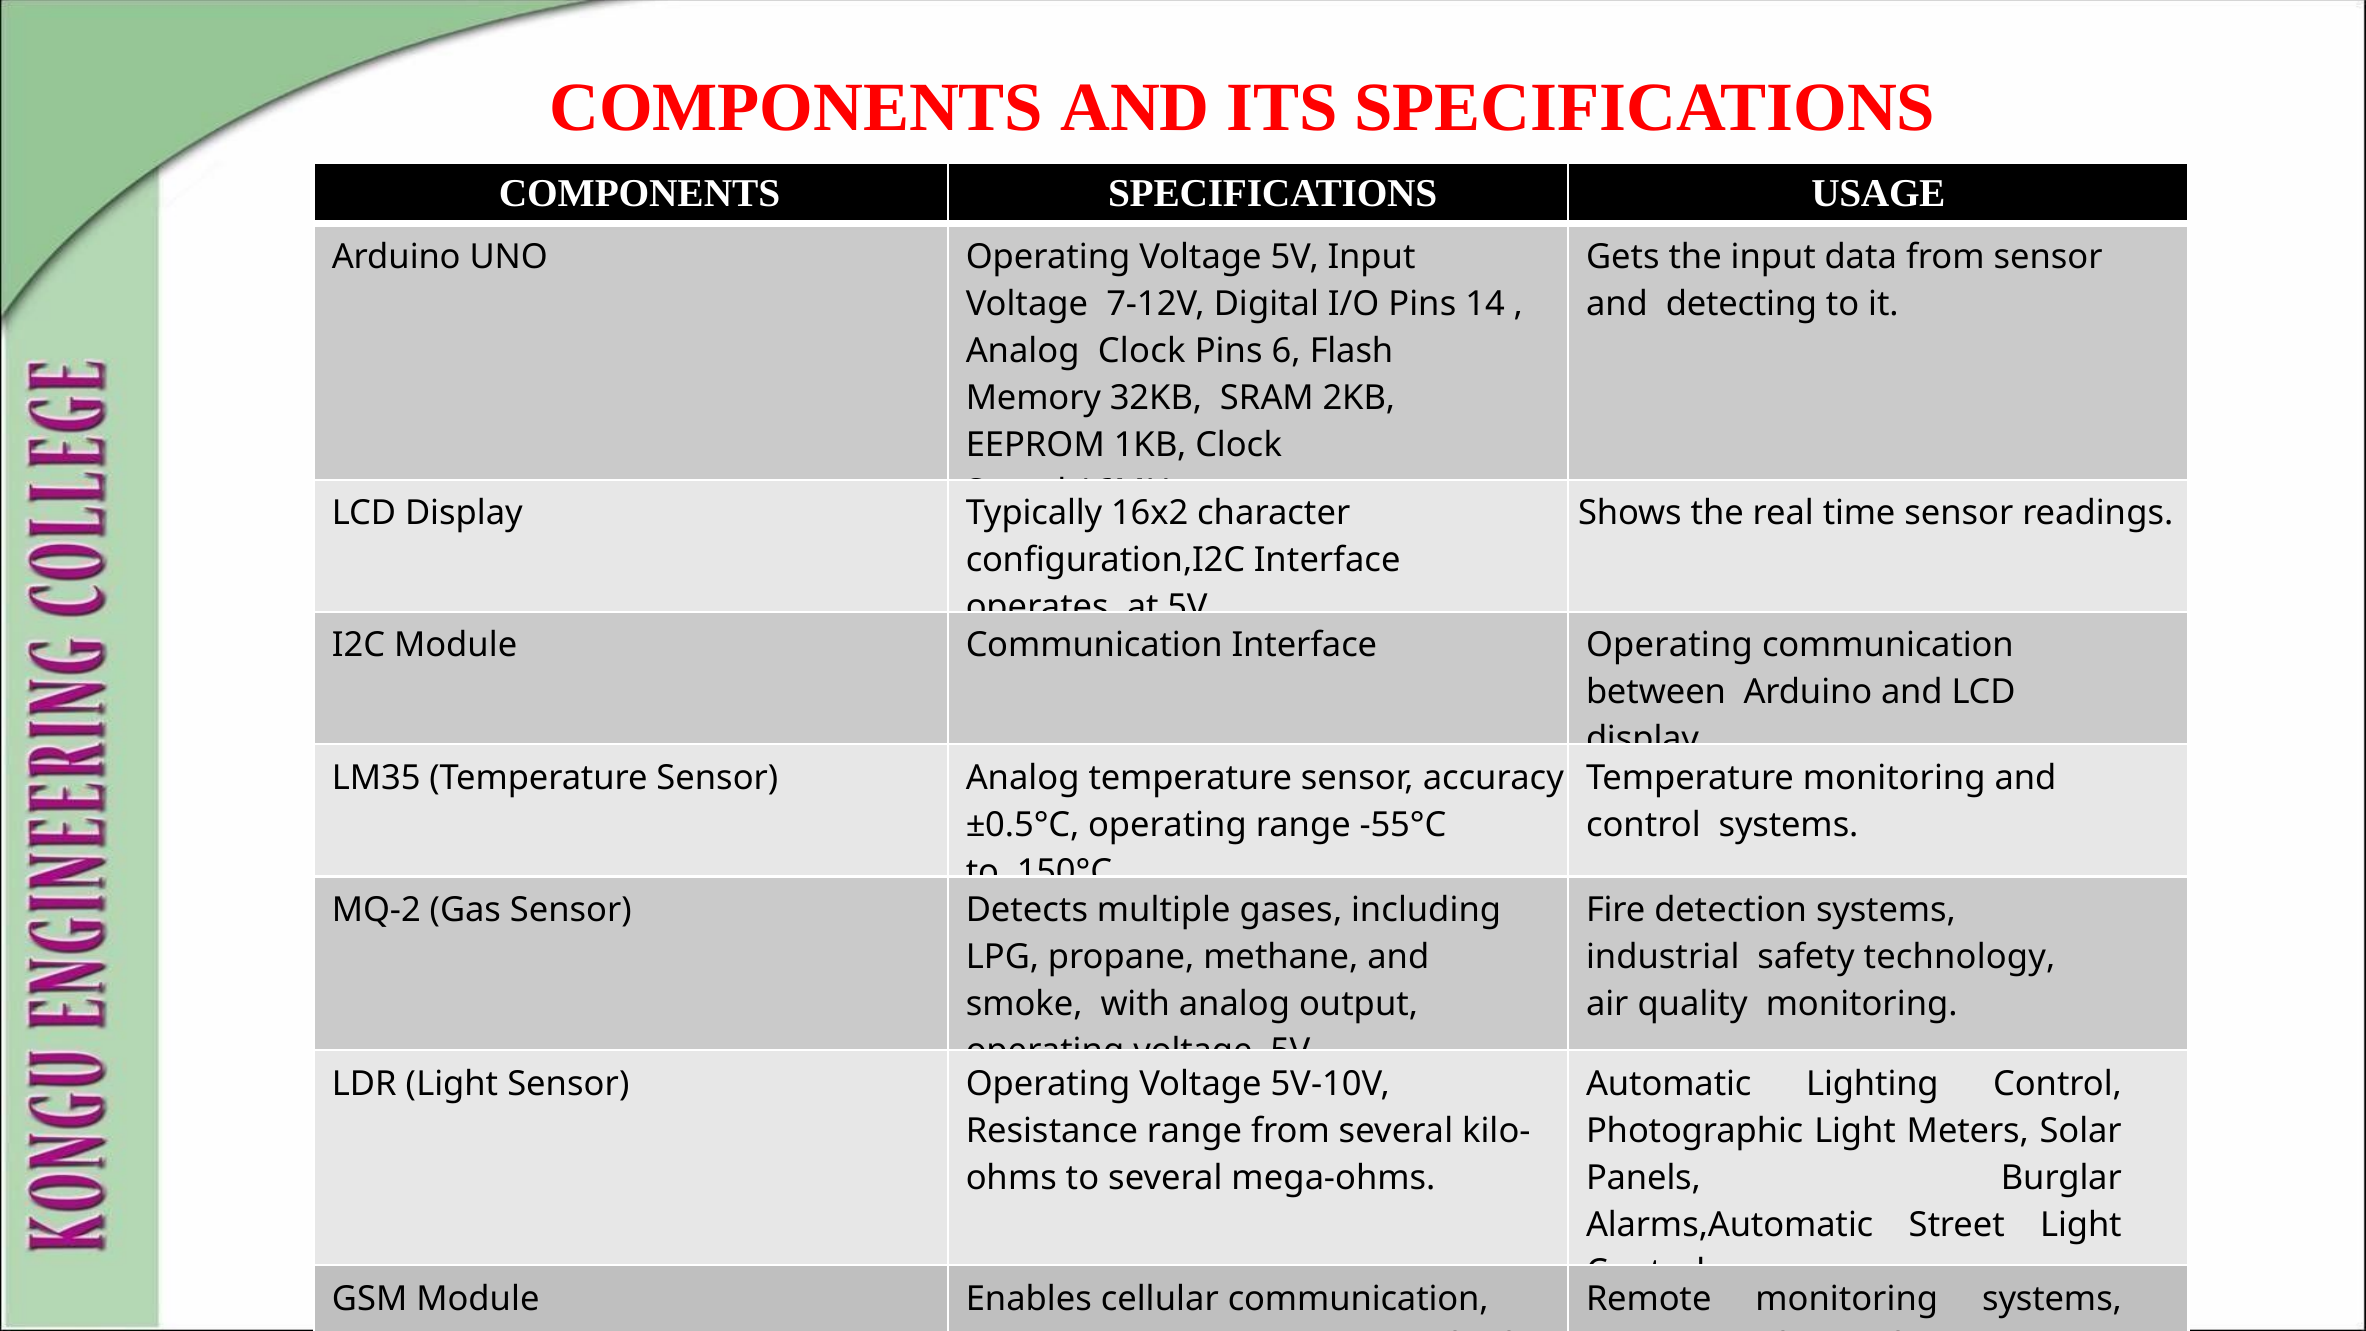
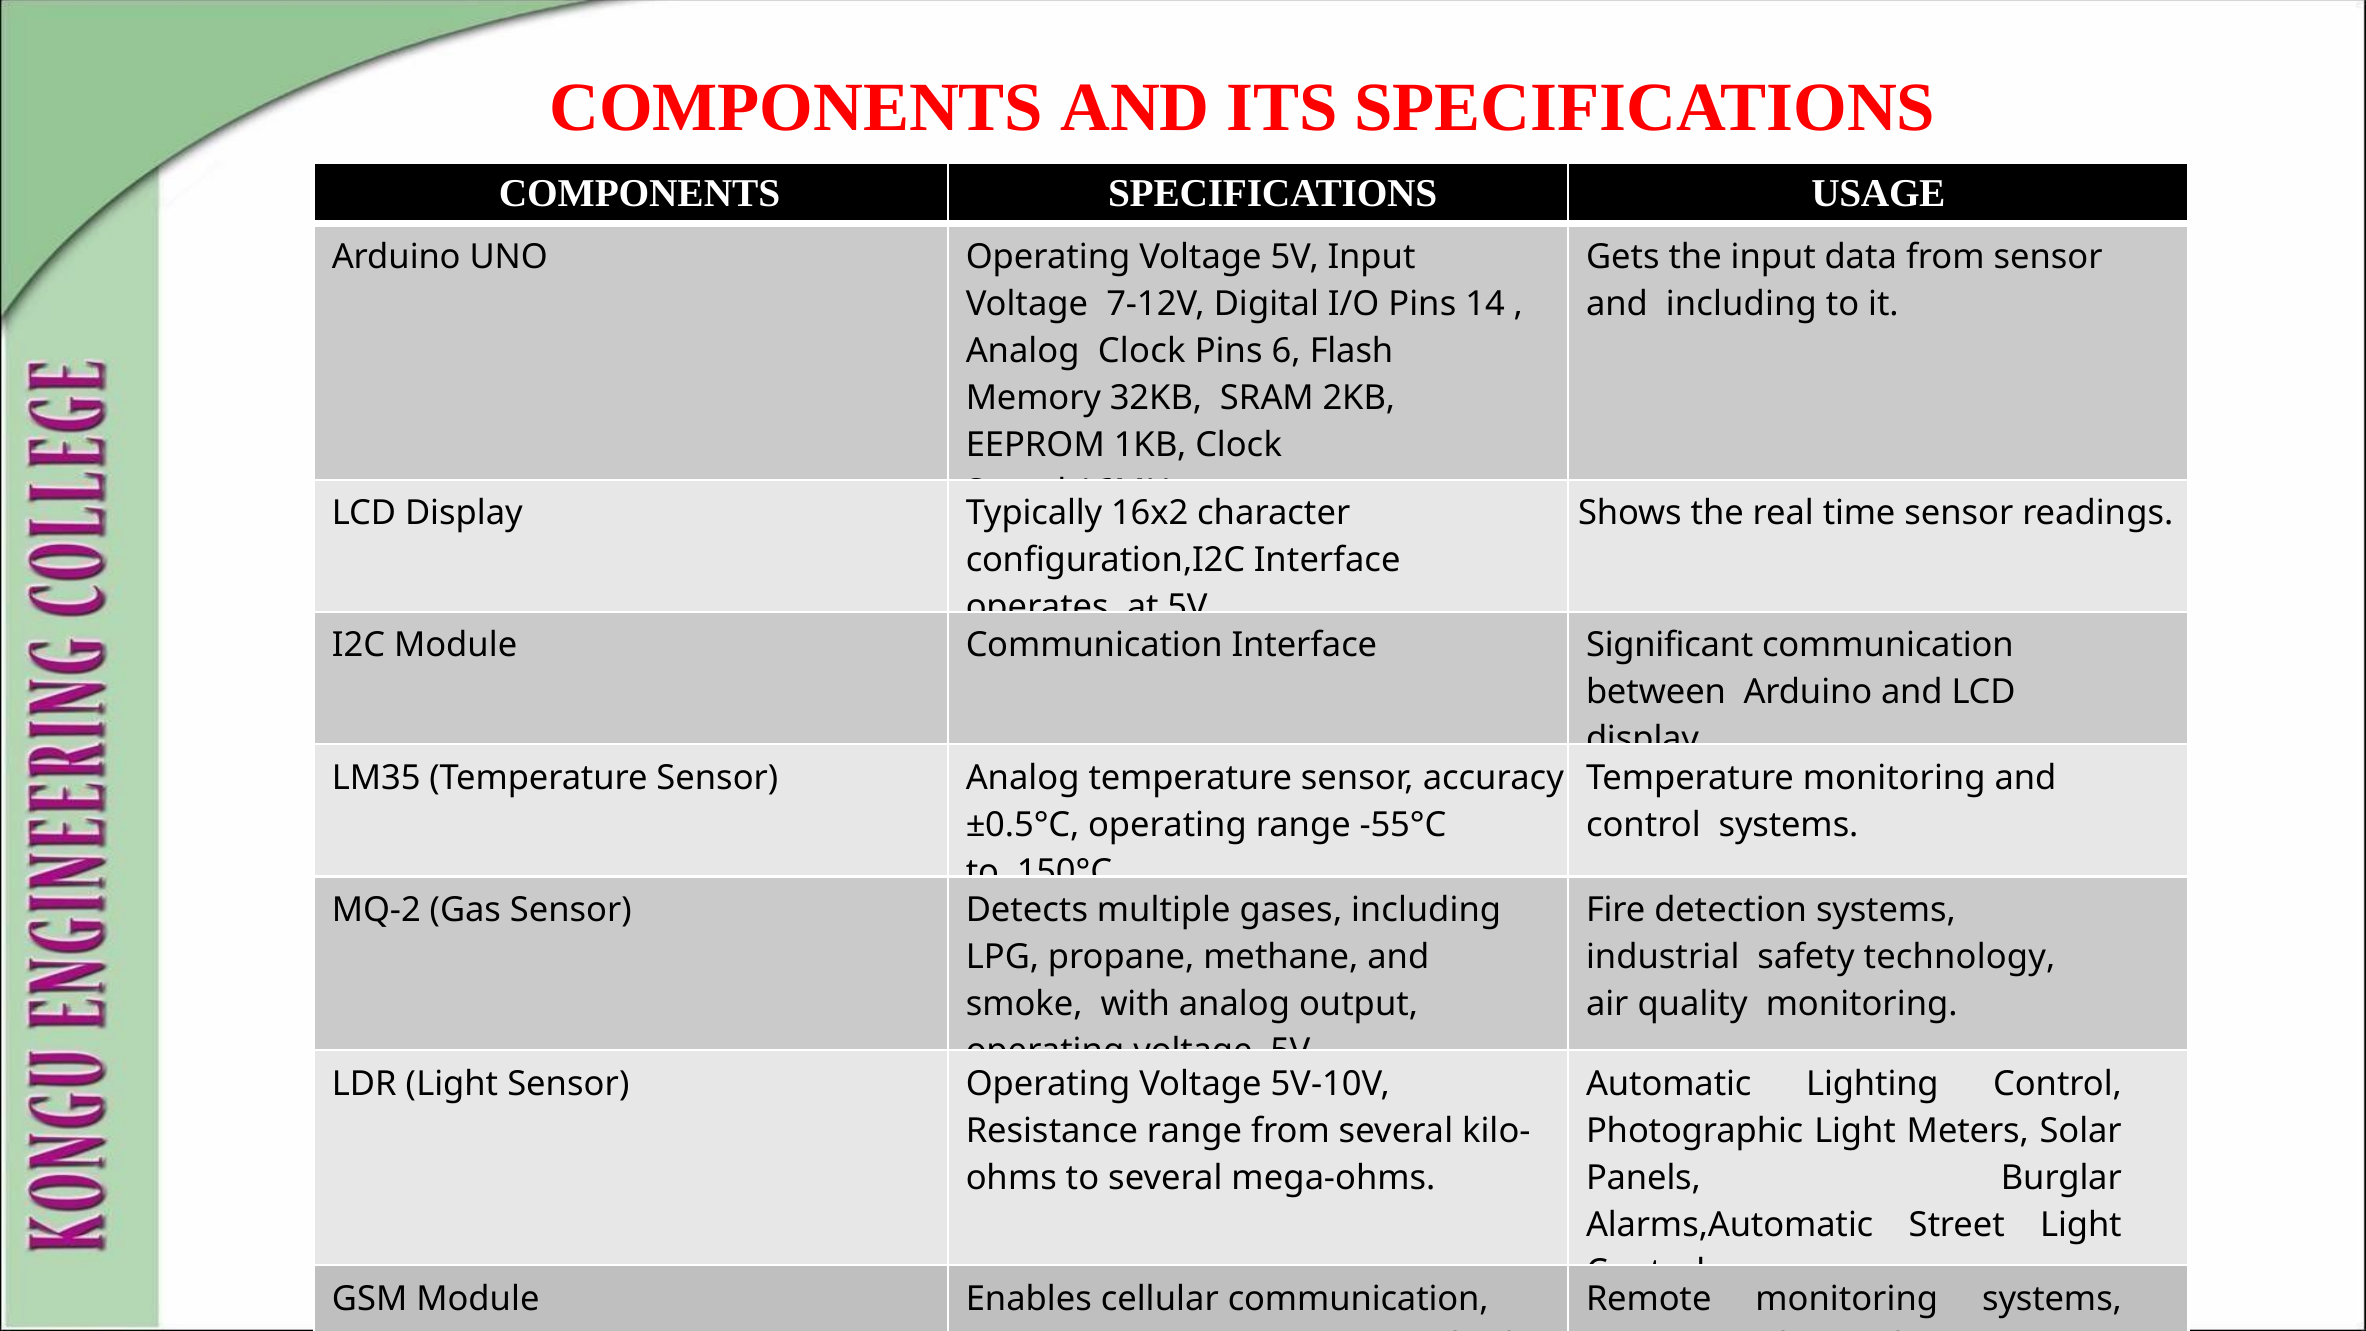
and detecting: detecting -> including (1741, 304)
Interface Operating: Operating -> Significant (1670, 645)
